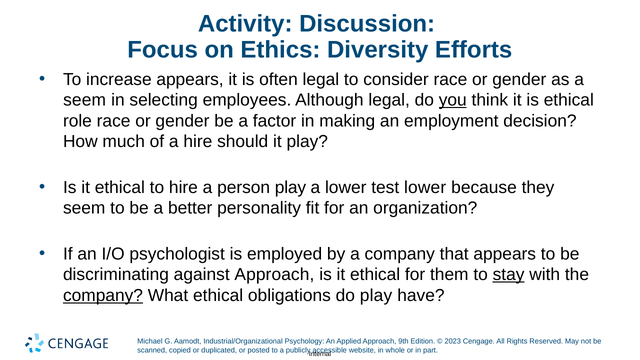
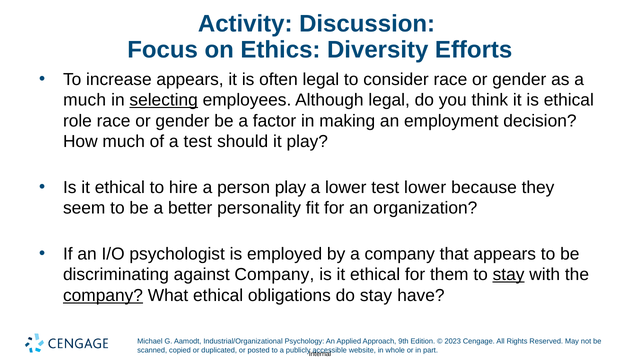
seem: seem -> much (85, 100)
selecting underline: none -> present (164, 100)
you underline: present -> none (453, 100)
a hire: hire -> test (198, 142)
against Approach: Approach -> Company (274, 275)
do play: play -> stay (376, 295)
